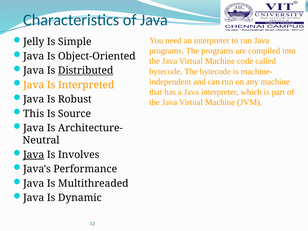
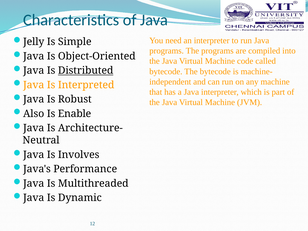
This: This -> Also (34, 114)
Source: Source -> Enable (75, 114)
Java underline: present -> none (34, 155)
